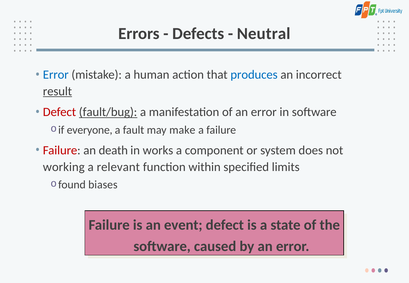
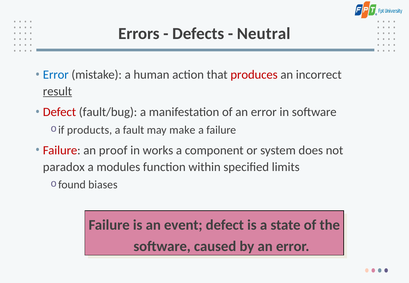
produces colour: blue -> red (254, 75)
fault/bug underline: present -> none (108, 112)
everyone: everyone -> products (90, 130)
death: death -> proof (113, 150)
working: working -> paradox (64, 167)
relevant: relevant -> modules (118, 167)
